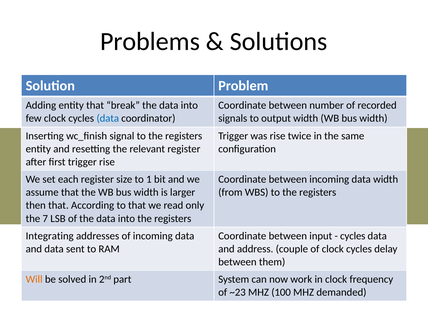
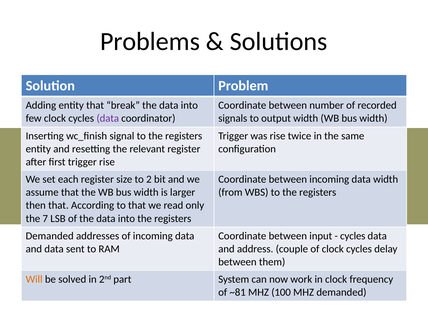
data colour: blue -> purple (108, 118)
1: 1 -> 2 (149, 179)
Integrating: Integrating -> Demanded (50, 236)
~23: ~23 -> ~81 (238, 292)
